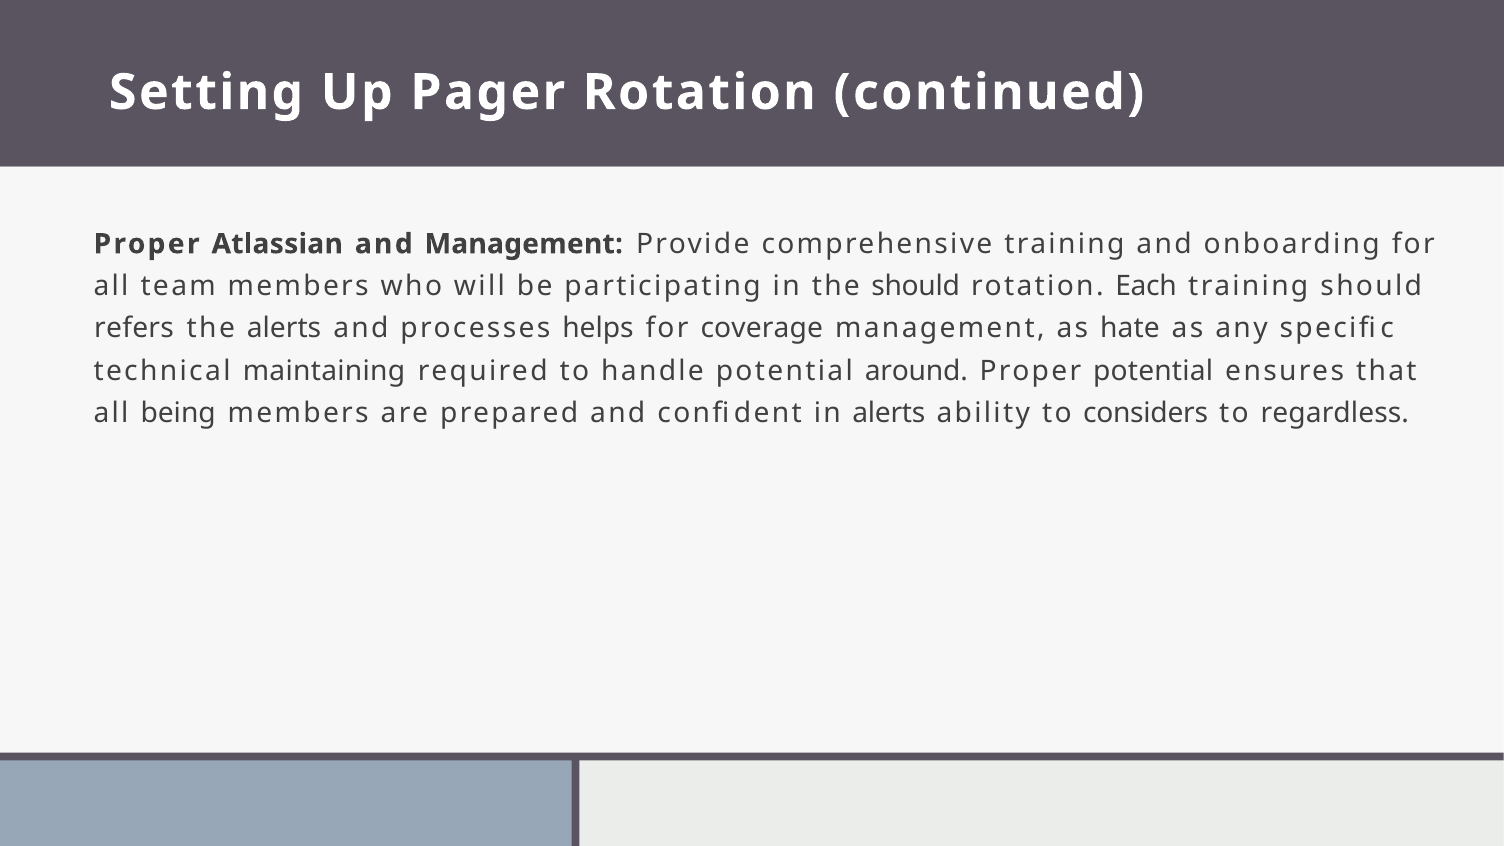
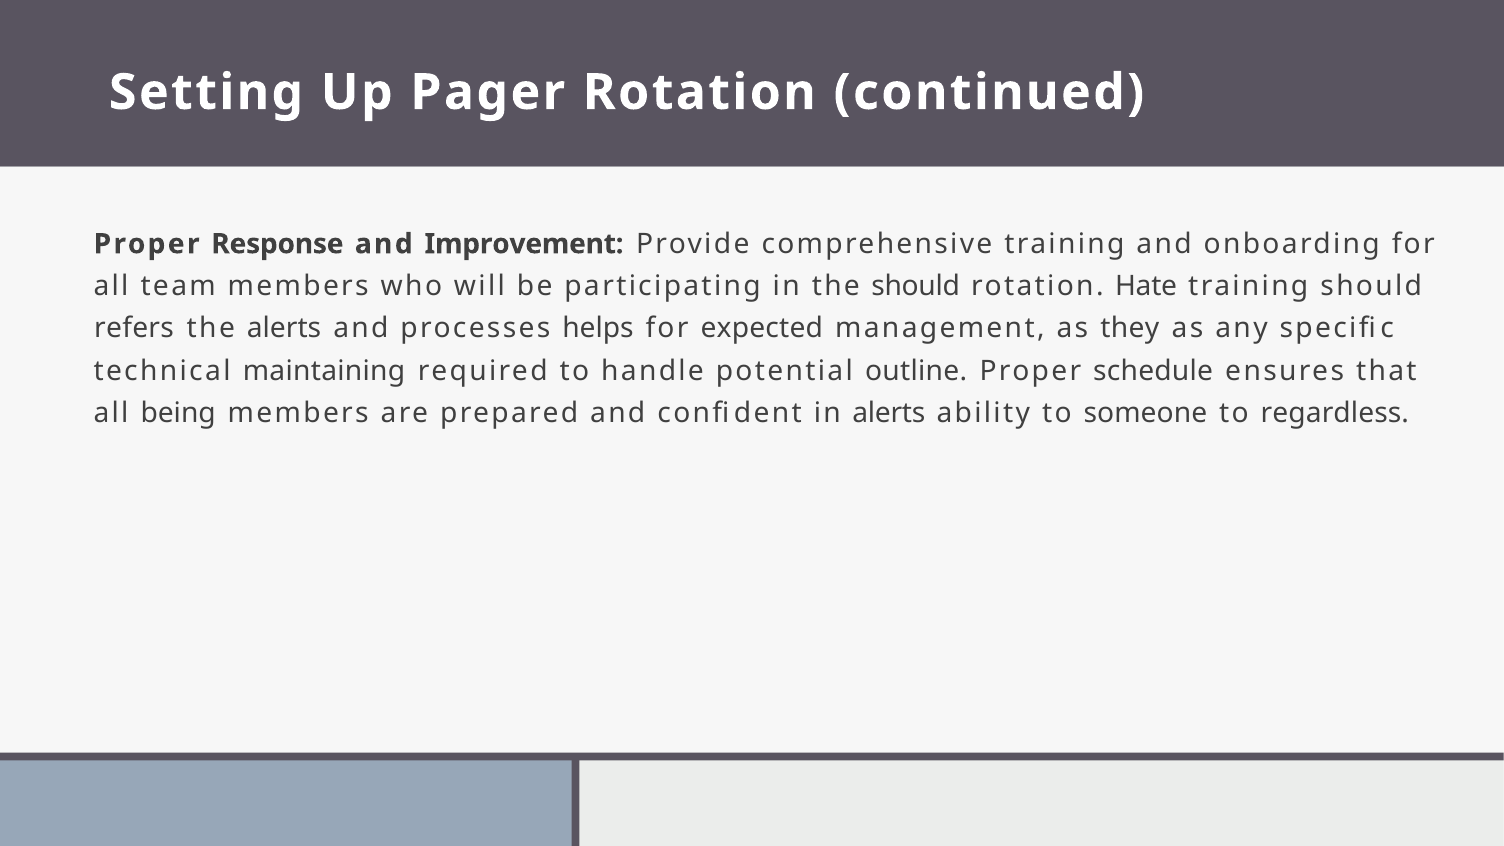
Atlassian: Atlassian -> Response (277, 244)
and Management: Management -> Improvement (524, 244)
Each: Each -> Hate (1146, 286)
coverage: coverage -> expected (762, 329)
hate: hate -> they (1130, 329)
around: around -> outline (916, 371)
Proper potential: potential -> schedule (1153, 371)
considers: considers -> someone (1145, 413)
